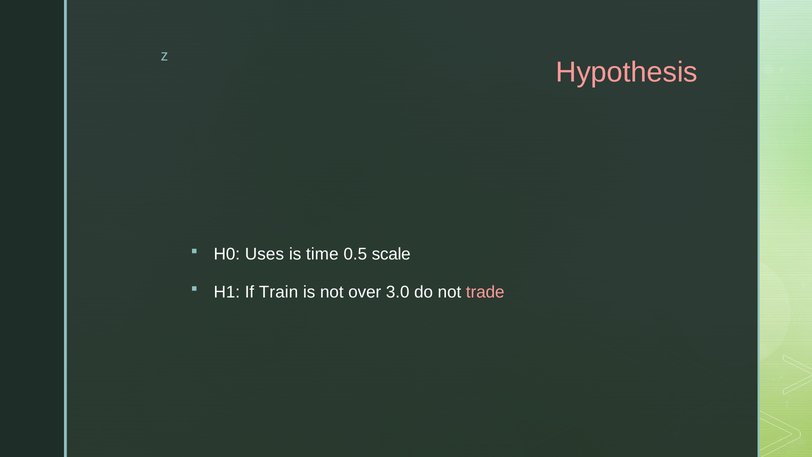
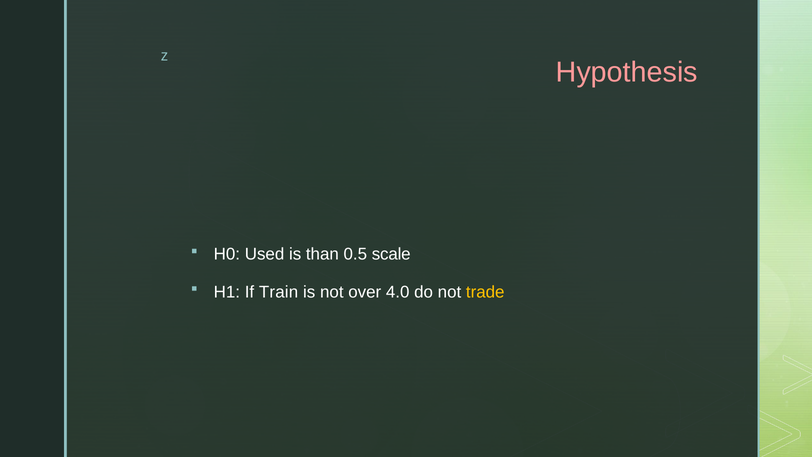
Uses: Uses -> Used (265, 254)
time: time -> than (322, 254)
3.0: 3.0 -> 4.0 (398, 292)
trade colour: pink -> yellow (485, 292)
